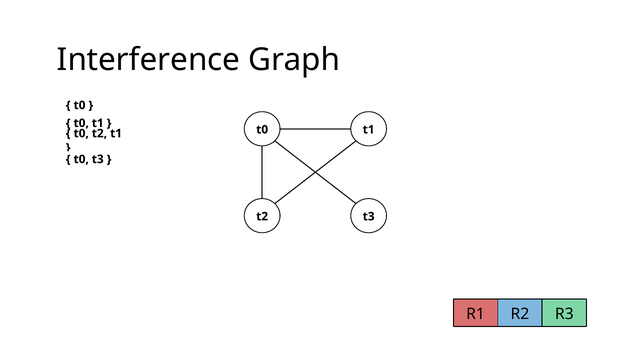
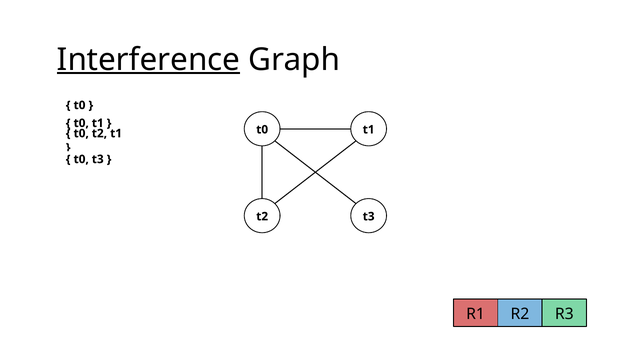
Interference underline: none -> present (149, 60)
